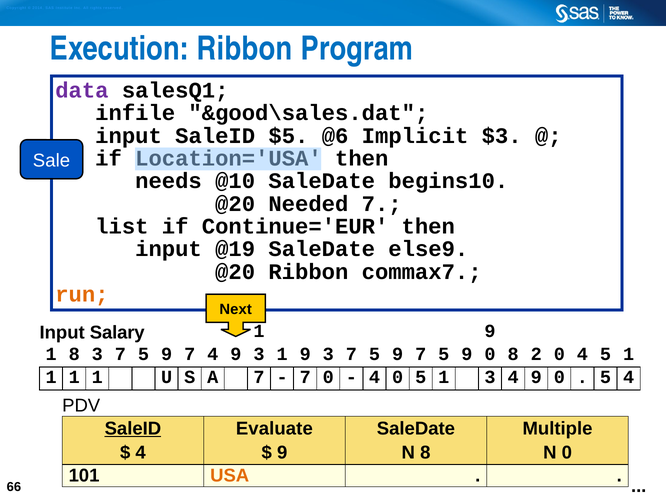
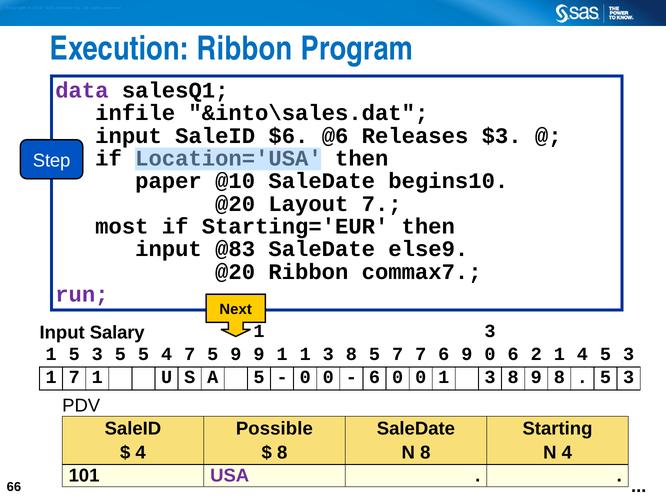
&good\sales.dat: &good\sales.dat -> &into\sales.dat (308, 113)
$5: $5 -> $6 (288, 136)
Implicit: Implicit -> Releases (415, 136)
Sale: Sale -> Step (52, 160)
needs: needs -> paper (169, 181)
Needed: Needed -> Layout (308, 204)
list: list -> most (122, 226)
Continue='EUR: Continue='EUR -> Starting='EUR (295, 226)
@19: @19 -> @83 (235, 249)
run colour: orange -> purple (82, 294)
9: 9 -> 3 (490, 331)
1 8: 8 -> 5 (74, 354)
7: 7 -> 5 (120, 354)
9: 9 -> 4 (167, 354)
7 4: 4 -> 5 (213, 354)
3: 3 -> 9 (259, 354)
9: 9 -> 1 (305, 354)
7: 7 -> 8 (351, 354)
9: 9 -> 7 (398, 354)
5: 5 -> 6 (444, 354)
0 8: 8 -> 6 (513, 354)
2 0: 0 -> 1 (559, 354)
4 5 1: 1 -> 3 (629, 354)
1: 1 -> 7 (74, 377)
A 7: 7 -> 5 (259, 377)
7: 7 -> 0 (305, 377)
4: 4 -> 6 (375, 377)
5: 5 -> 0 (421, 377)
4: 4 -> 8 (513, 377)
0: 0 -> 8 (559, 377)
4: 4 -> 3 (629, 377)
SaleID underline: present -> none (133, 428)
Evaluate: Evaluate -> Possible (274, 428)
Multiple: Multiple -> Starting (557, 428)
9: 9 -> 8 (282, 452)
N 0: 0 -> 4 (567, 452)
USA colour: orange -> purple (230, 475)
